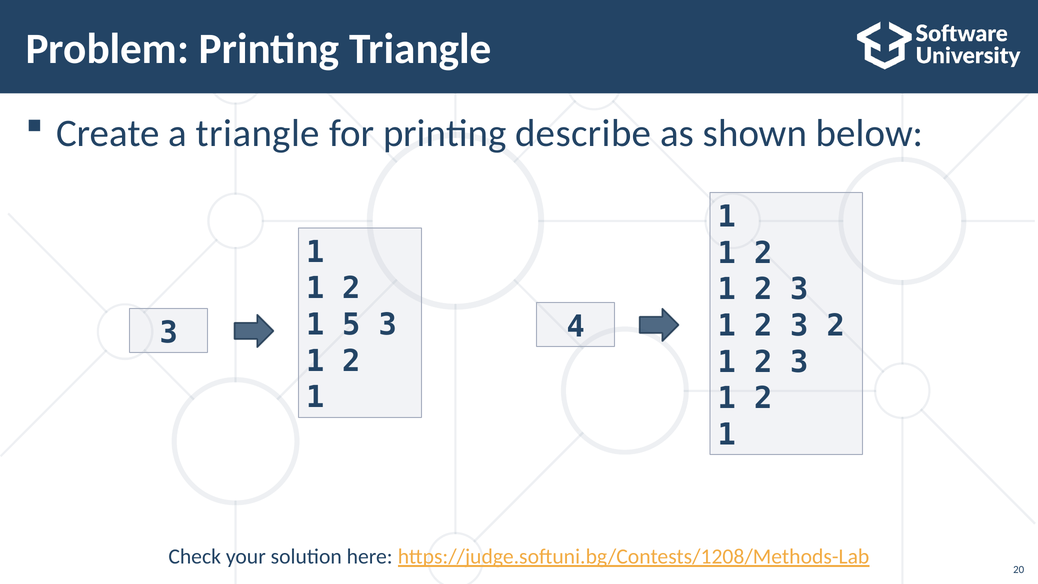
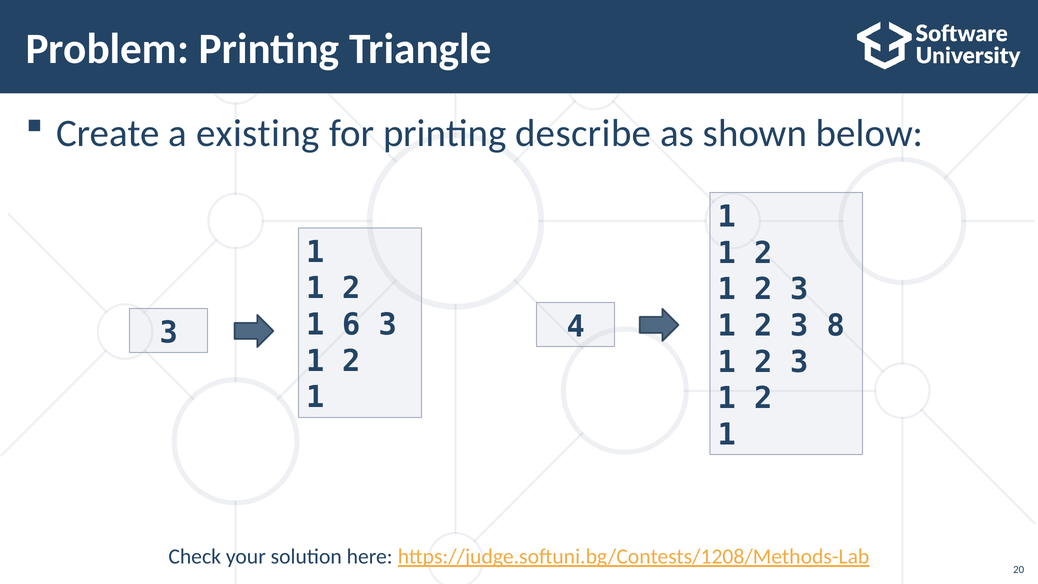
a triangle: triangle -> existing (258, 133)
5: 5 -> 6 (351, 325)
3 2: 2 -> 8 (836, 326)
